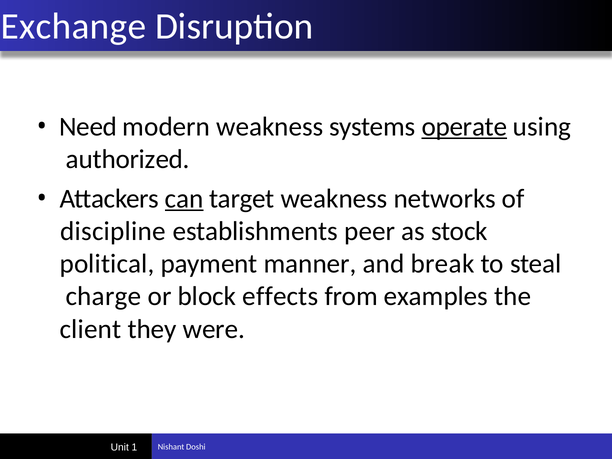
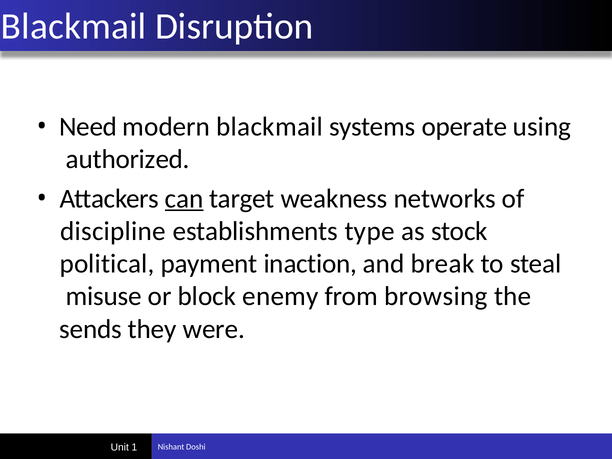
Exchange: Exchange -> Blackmail (74, 26)
modern weakness: weakness -> blackmail (270, 127)
operate underline: present -> none (464, 127)
peer: peer -> type (370, 231)
manner: manner -> inaction (310, 264)
charge: charge -> misuse (104, 297)
effects: effects -> enemy (280, 297)
examples: examples -> browsing (436, 297)
client: client -> sends (91, 329)
